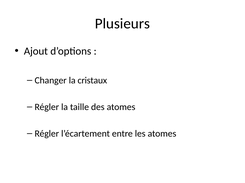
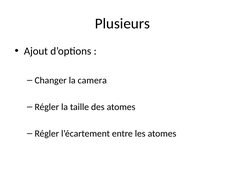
cristaux: cristaux -> camera (92, 81)
